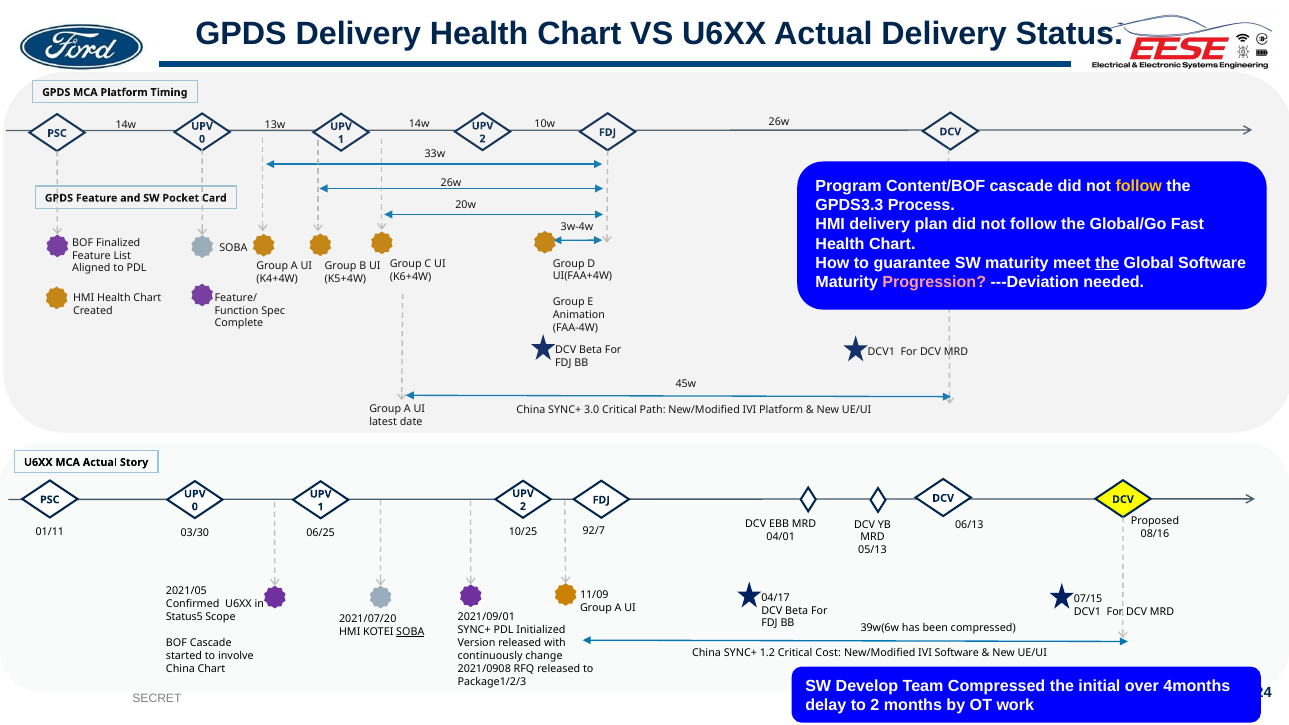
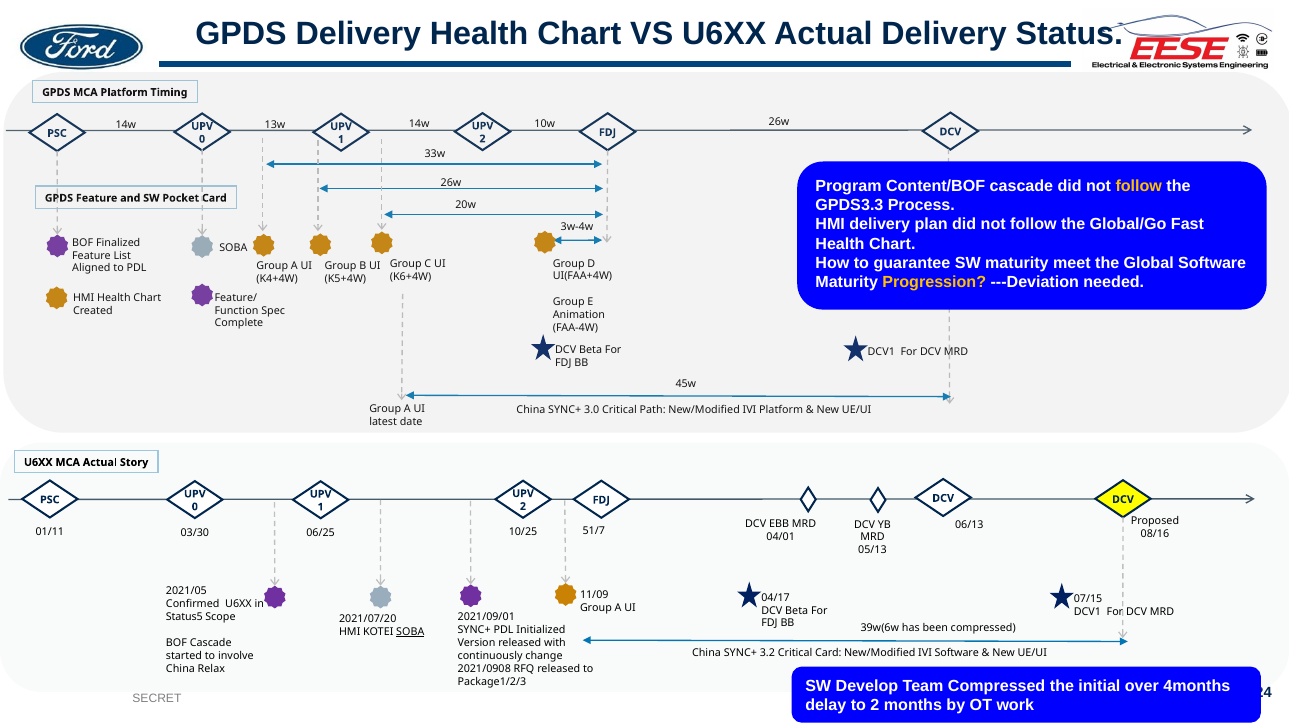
the underline: present -> none (1107, 263)
Progression colour: pink -> yellow (934, 282)
92/7: 92/7 -> 51/7 (594, 531)
1.2: 1.2 -> 3.2 (767, 653)
Critical Cost: Cost -> Card (828, 653)
China Chart: Chart -> Relax (211, 669)
